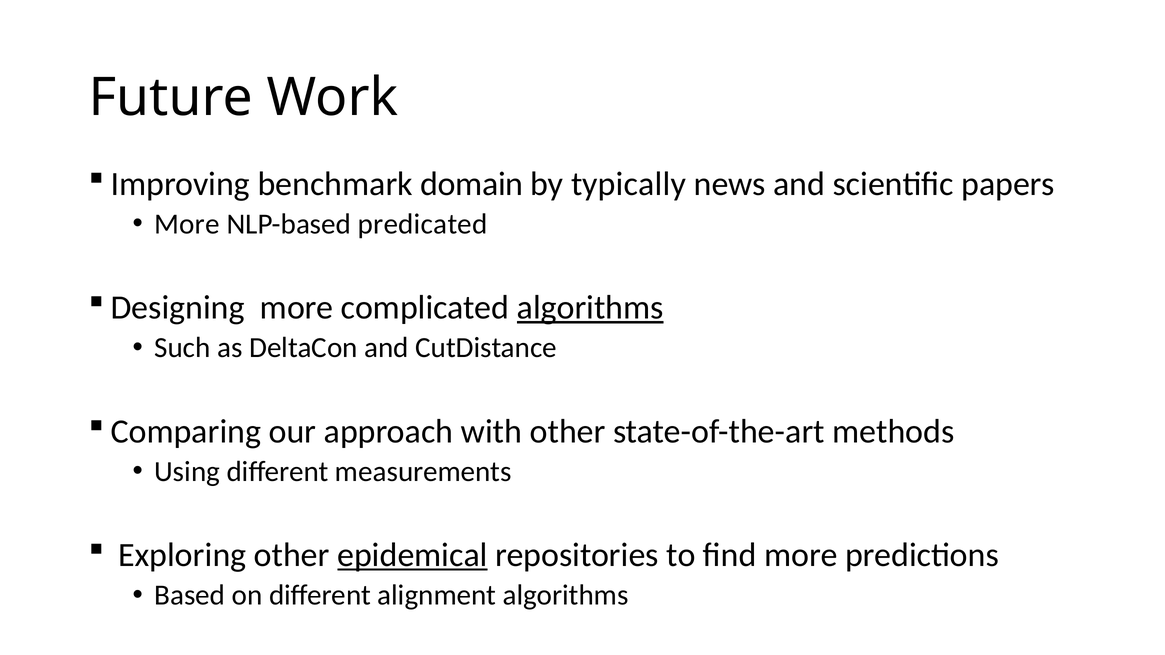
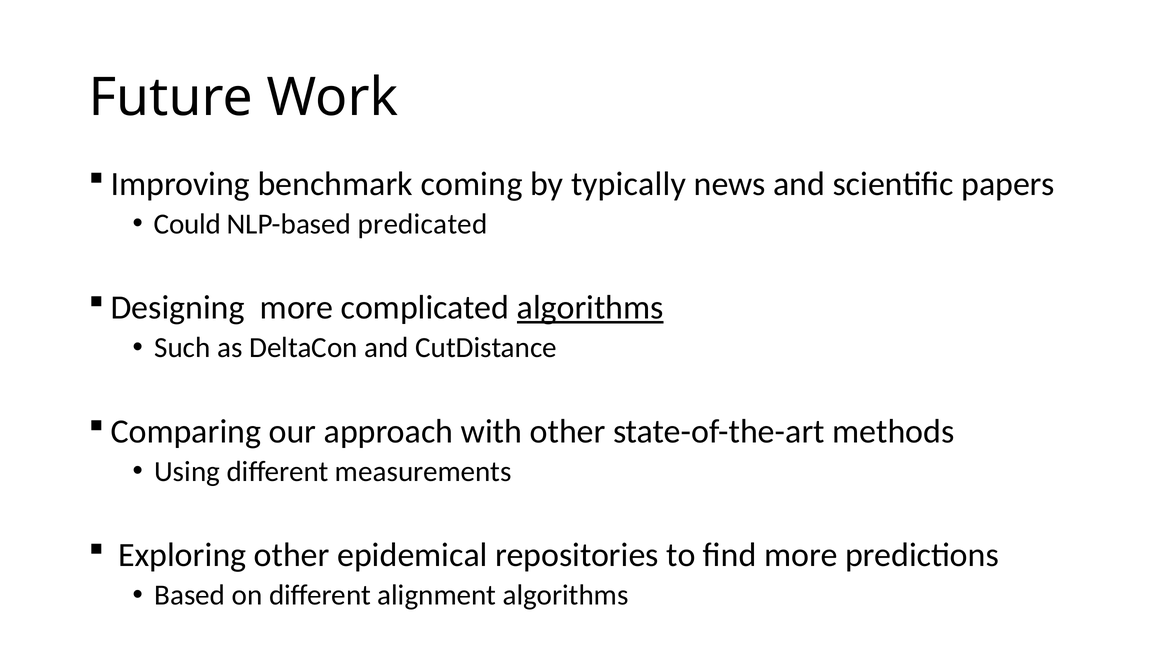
domain: domain -> coming (472, 184)
More: More -> Could (187, 224)
epidemical underline: present -> none (412, 555)
